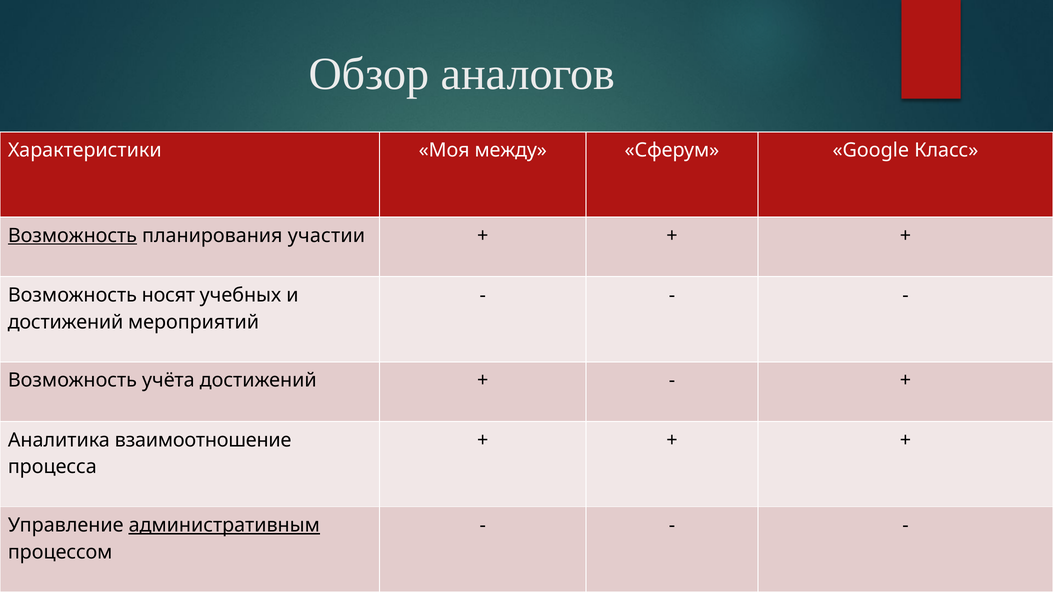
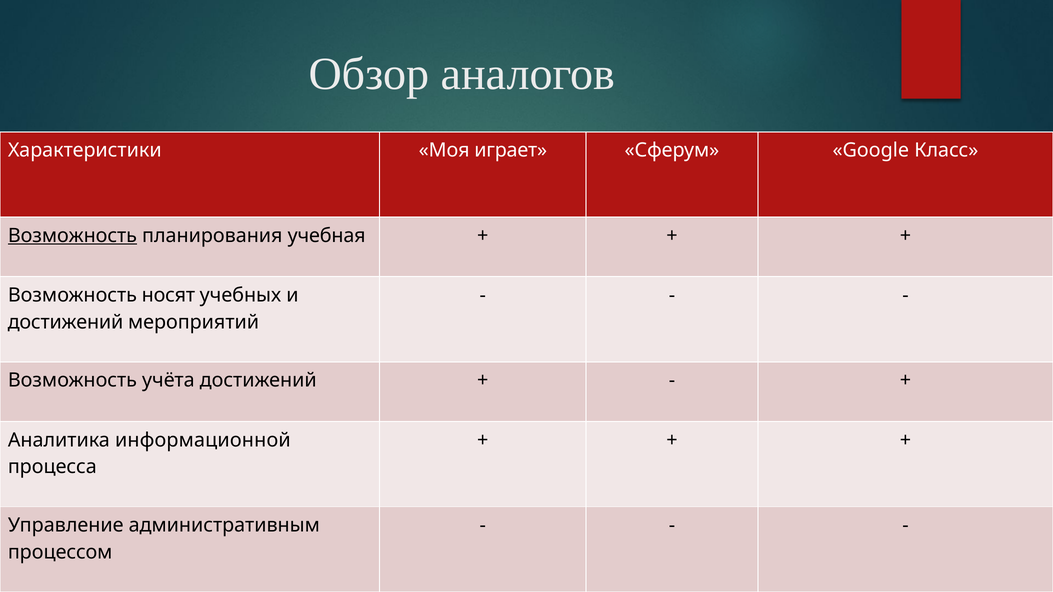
между: между -> играет (511, 150)
участии: участии -> учебная (327, 236)
взаимоотношение: взаимоотношение -> информационной (203, 440)
административным underline: present -> none (224, 525)
